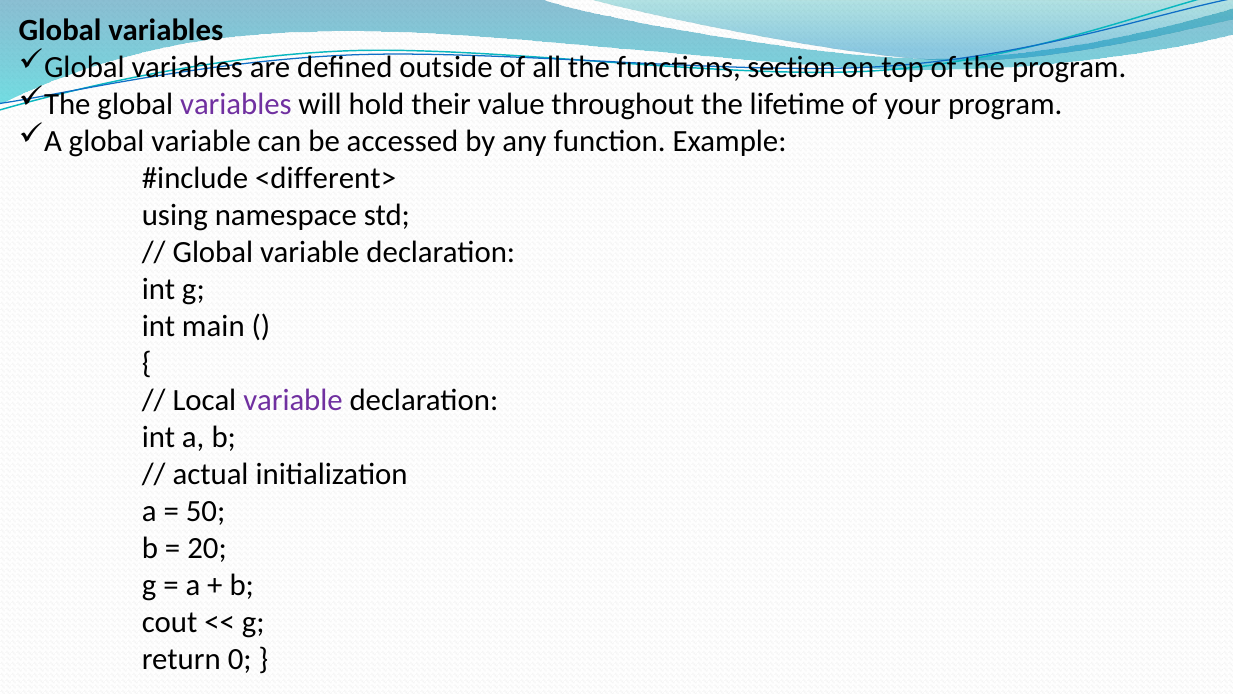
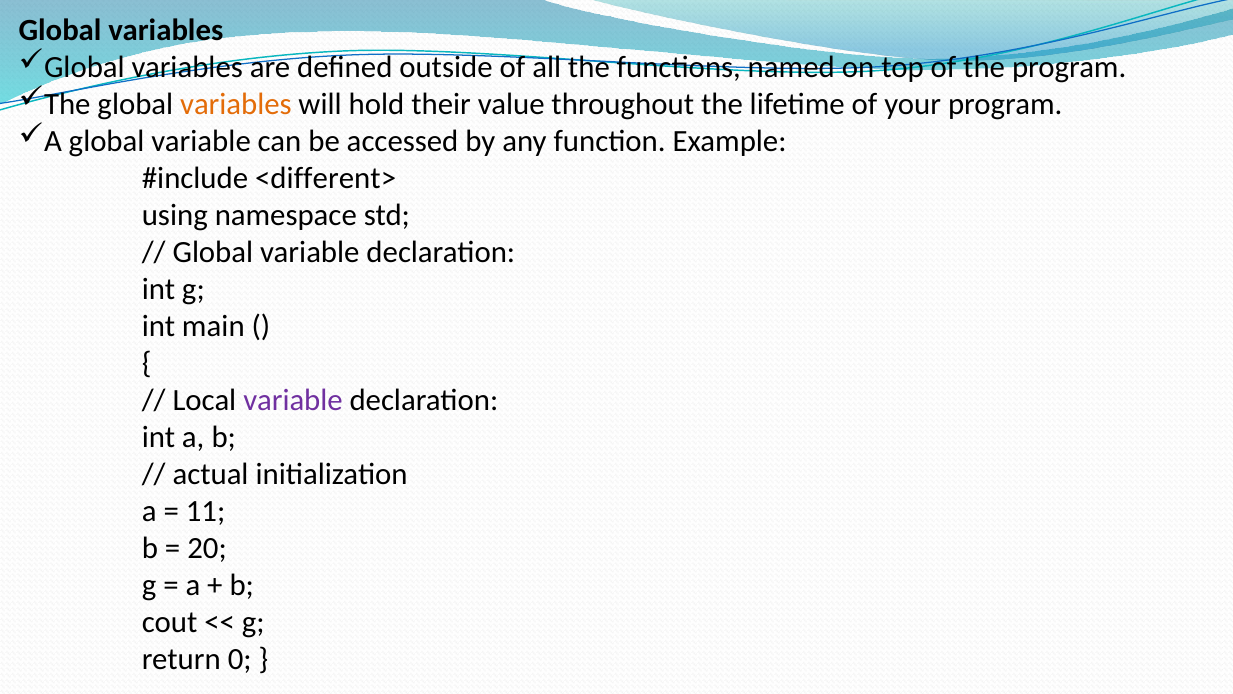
section: section -> named (791, 67)
variables colour: purple -> orange (236, 104)
50: 50 -> 11 (206, 511)
